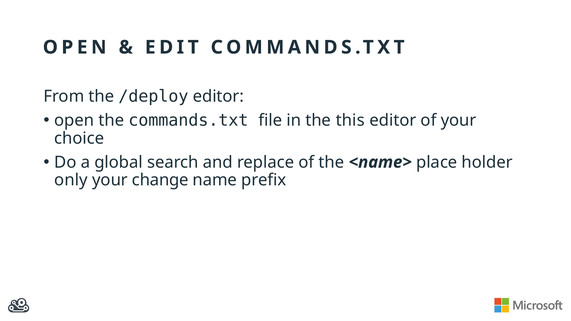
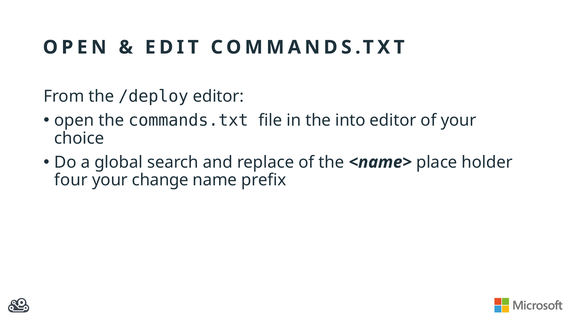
this: this -> into (350, 120)
only: only -> four (71, 180)
